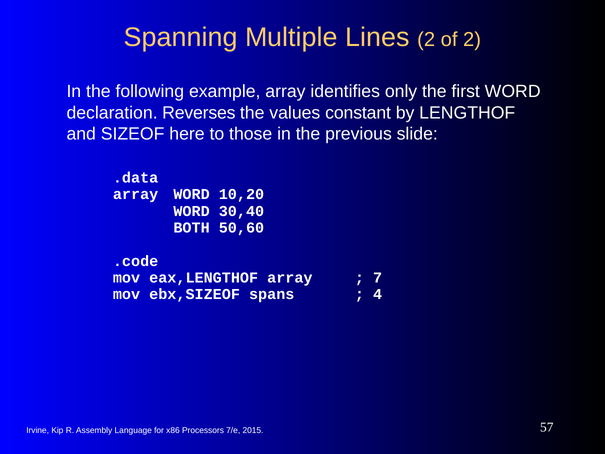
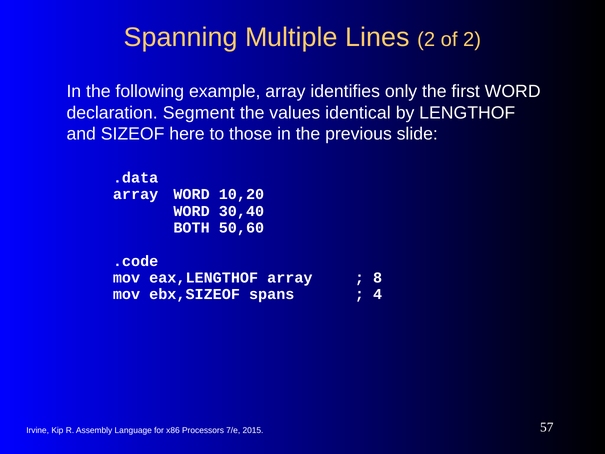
Reverses: Reverses -> Segment (199, 113)
constant: constant -> identical (358, 113)
7: 7 -> 8 (378, 278)
